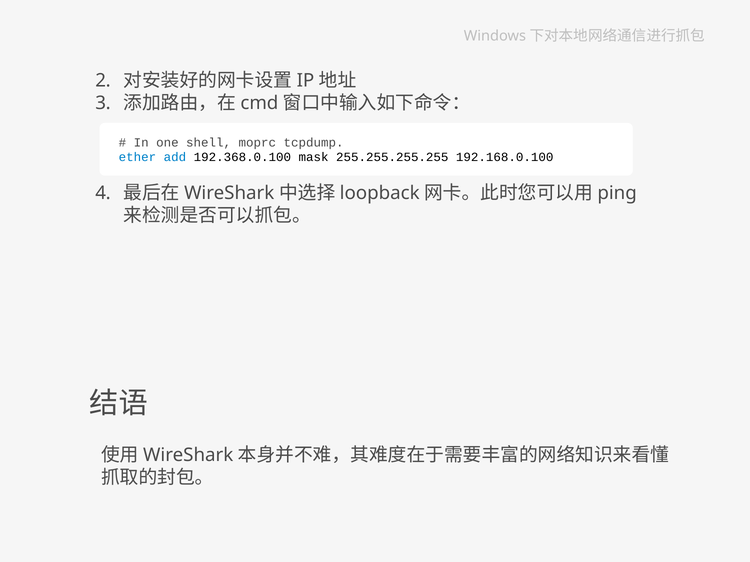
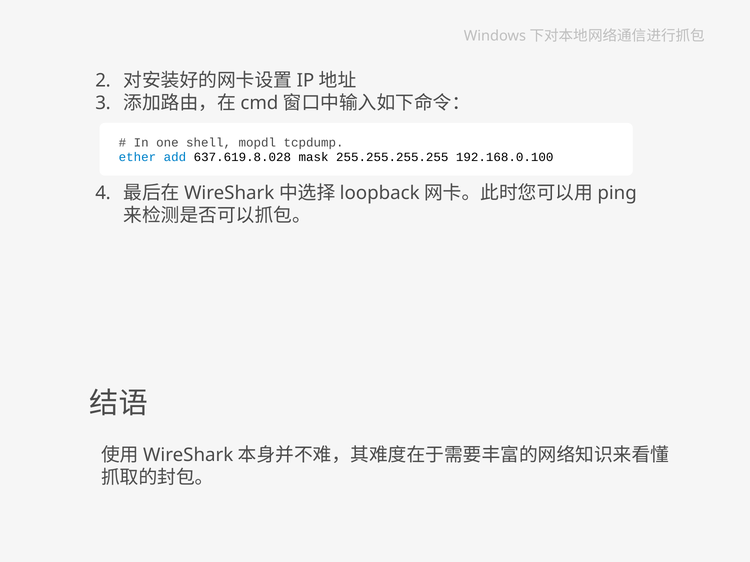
moprc: moprc -> mopdl (257, 143)
192.368.0.100: 192.368.0.100 -> 637.619.8.028 (242, 158)
